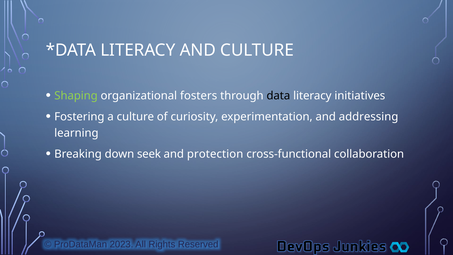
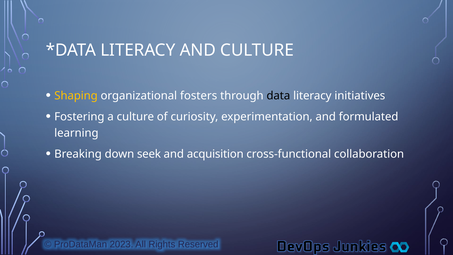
Shaping colour: light green -> yellow (76, 96)
addressing: addressing -> formulated (369, 117)
protection: protection -> acquisition (215, 154)
